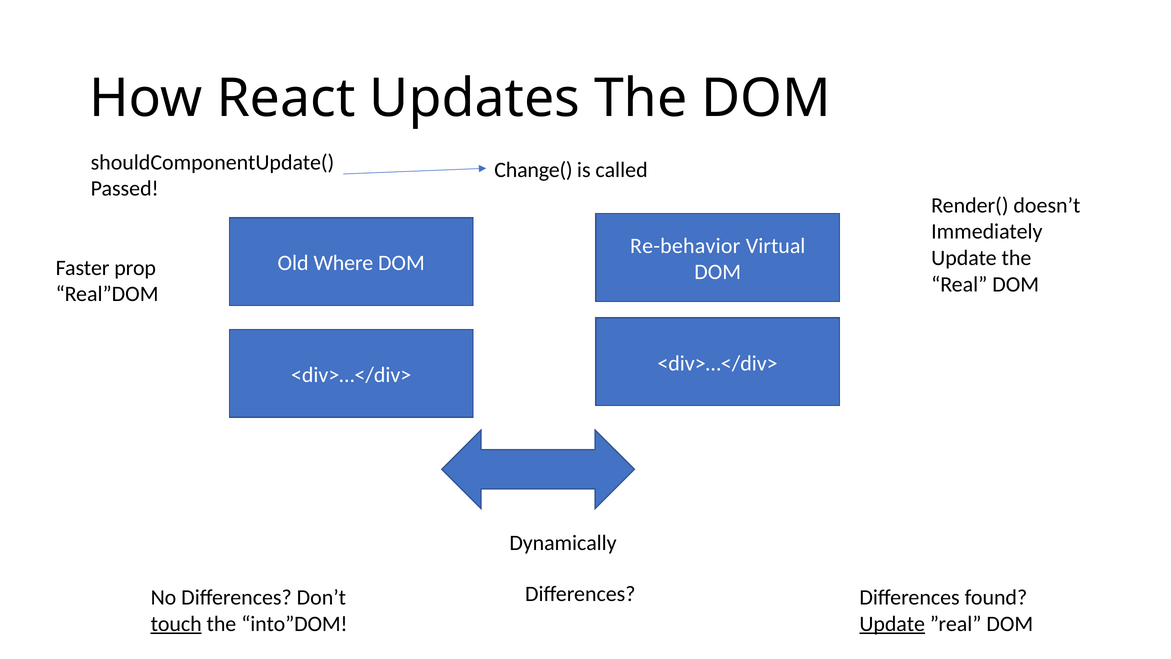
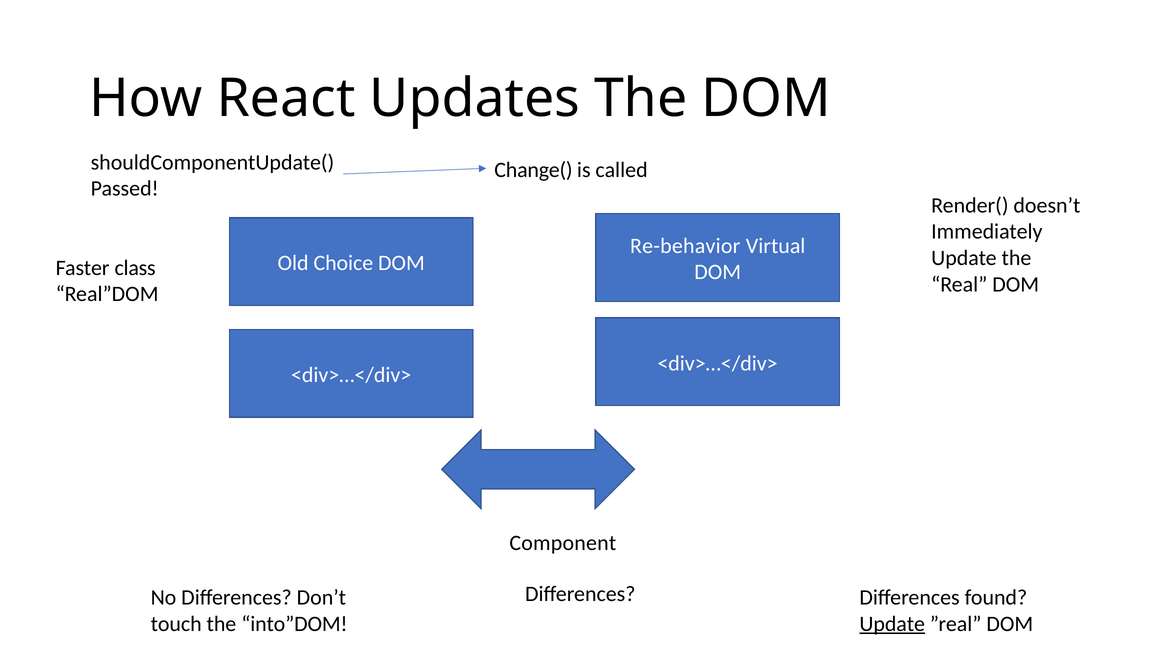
Where: Where -> Choice (343, 263)
prop: prop -> class (135, 268)
Dynamically: Dynamically -> Component (563, 543)
touch underline: present -> none (176, 624)
